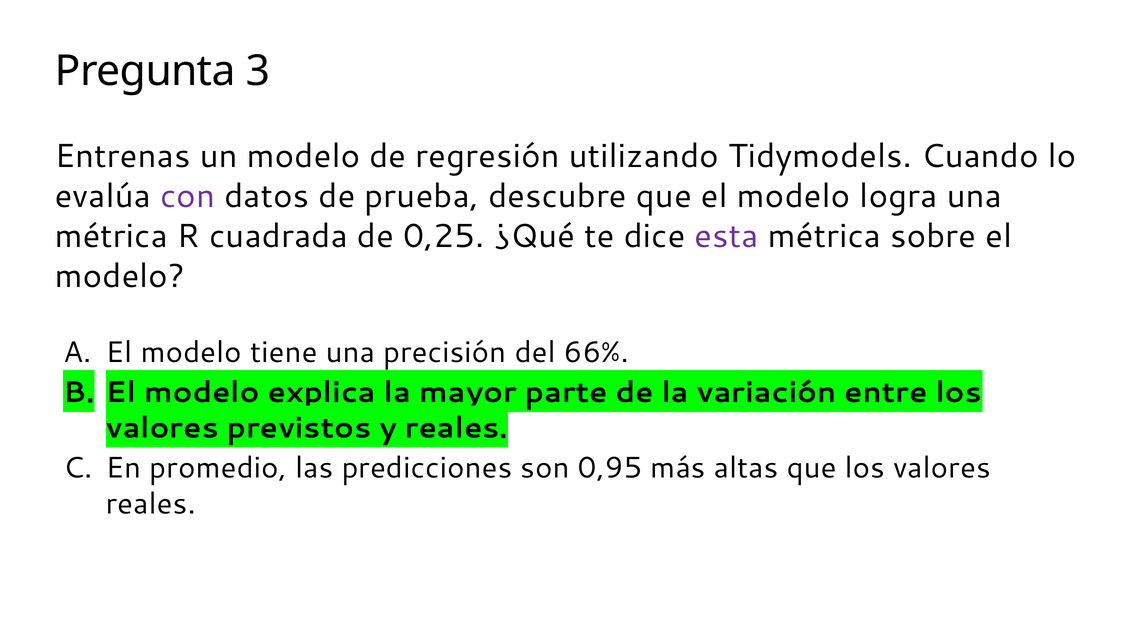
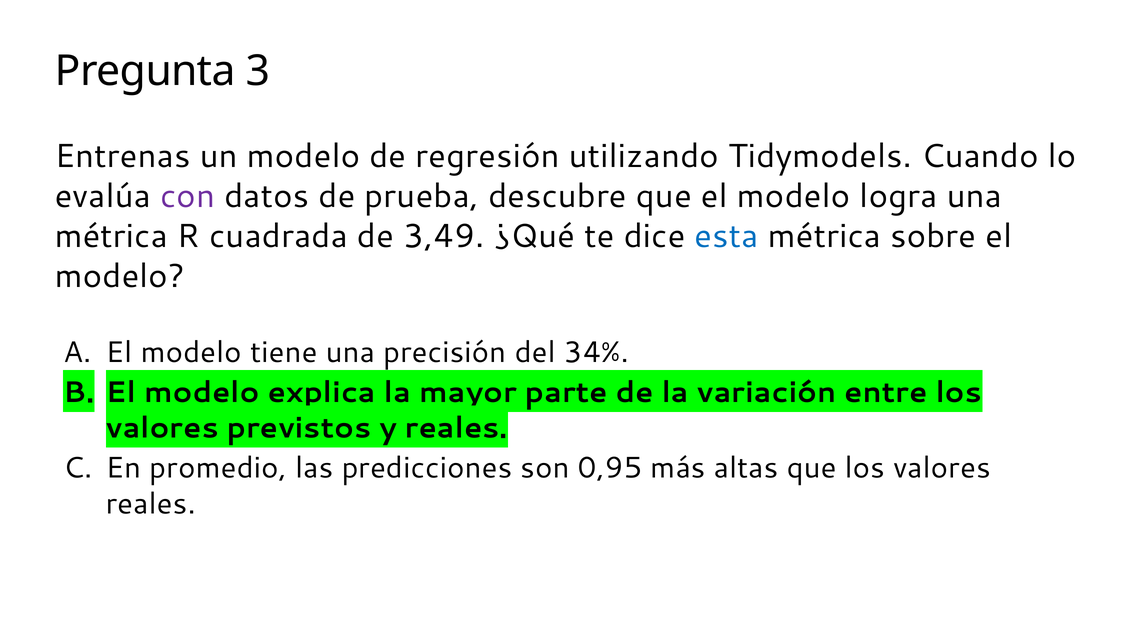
0,25: 0,25 -> 3,49 (444, 236)
esta colour: purple -> blue (727, 236)
66%: 66% -> 34% (596, 352)
